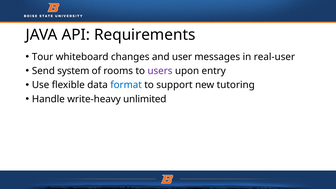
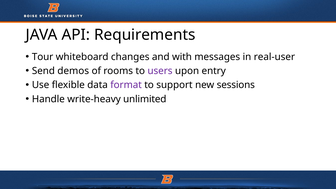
user: user -> with (182, 57)
system: system -> demos (73, 71)
format colour: blue -> purple (126, 85)
tutoring: tutoring -> sessions (236, 85)
